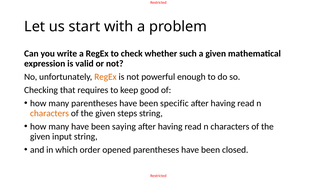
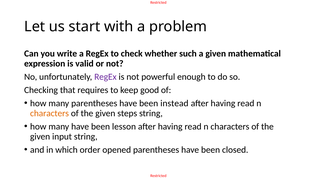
RegEx colour: orange -> purple (105, 77)
specific: specific -> instead (174, 103)
saying: saying -> lesson (124, 127)
